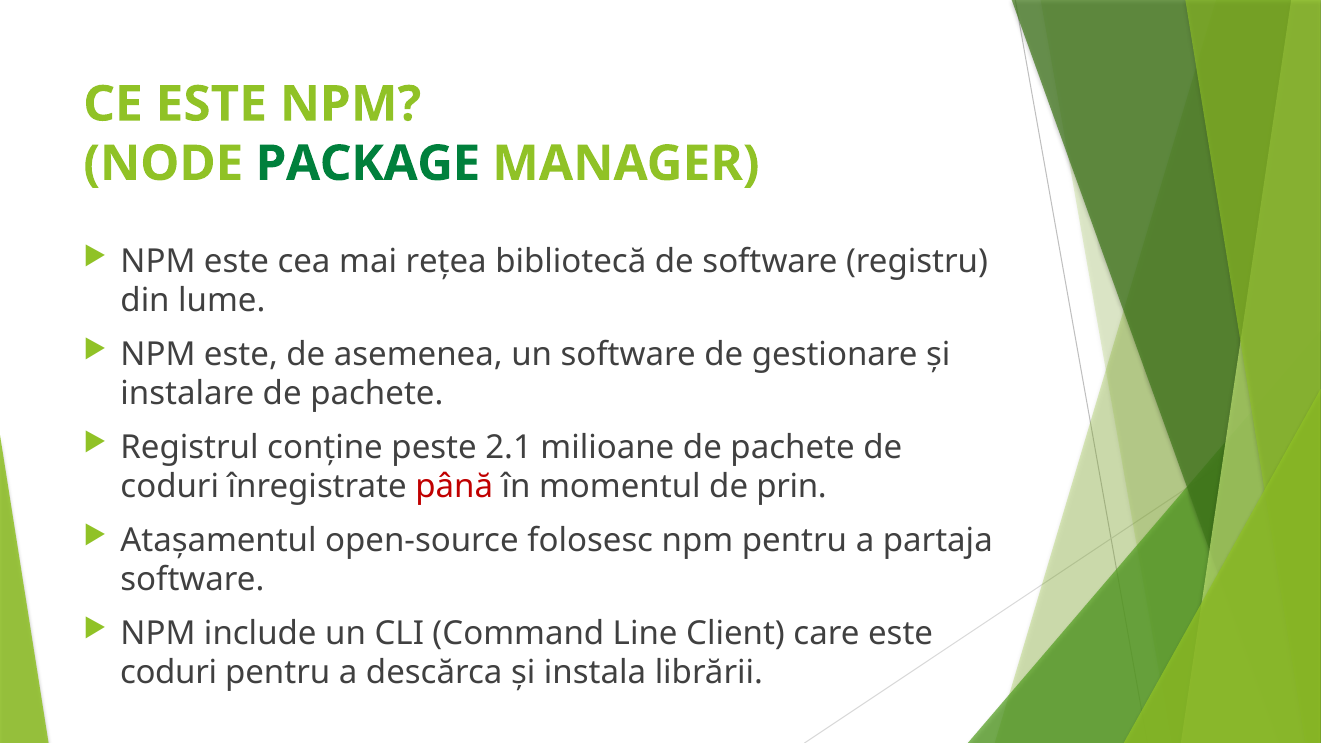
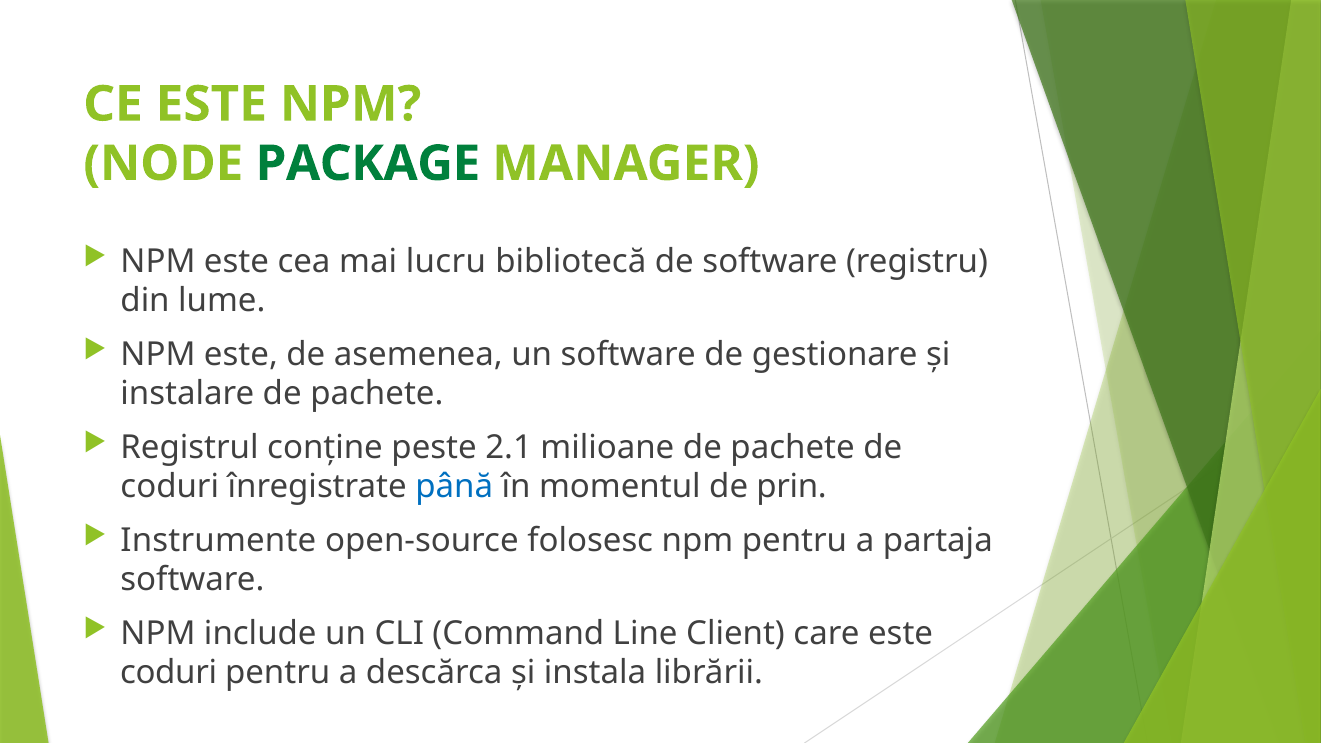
rețea: rețea -> lucru (446, 261)
până colour: red -> blue (454, 487)
Atașamentul: Atașamentul -> Instrumente (218, 540)
